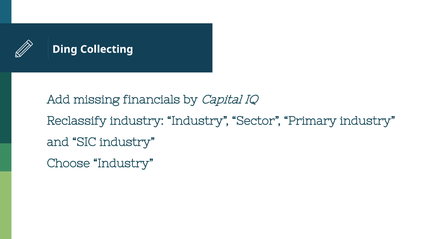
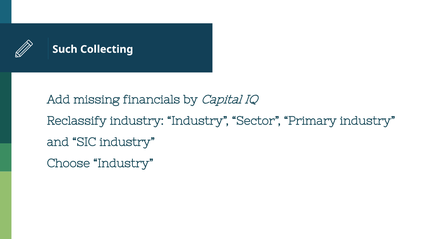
Ding: Ding -> Such (65, 49)
